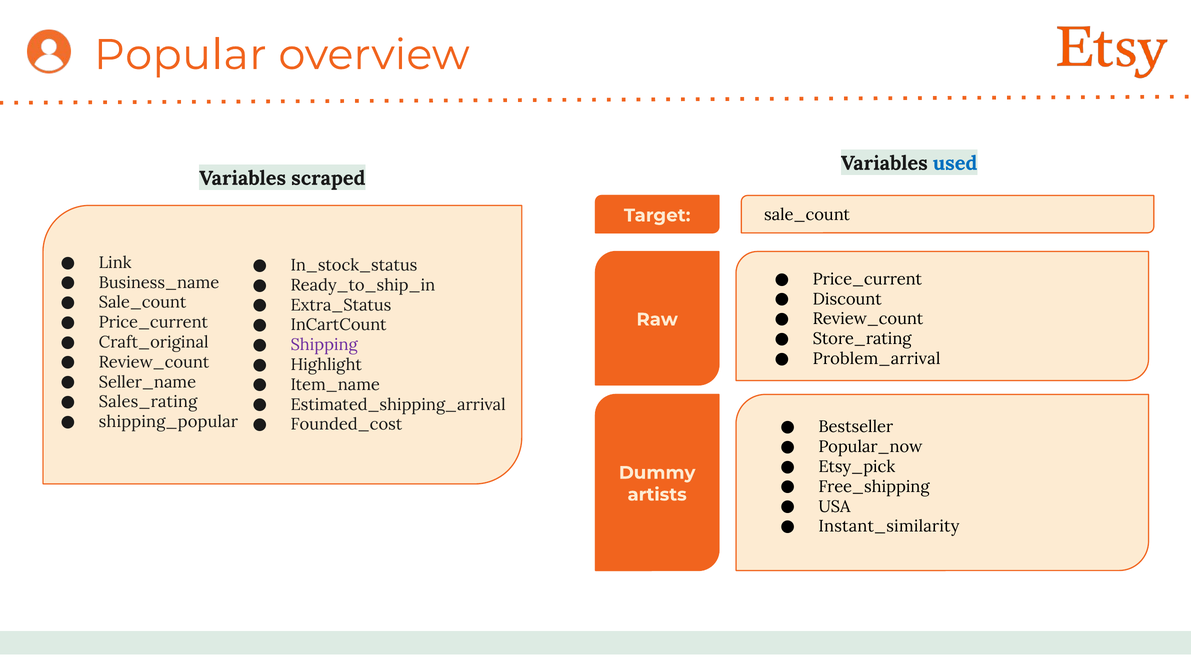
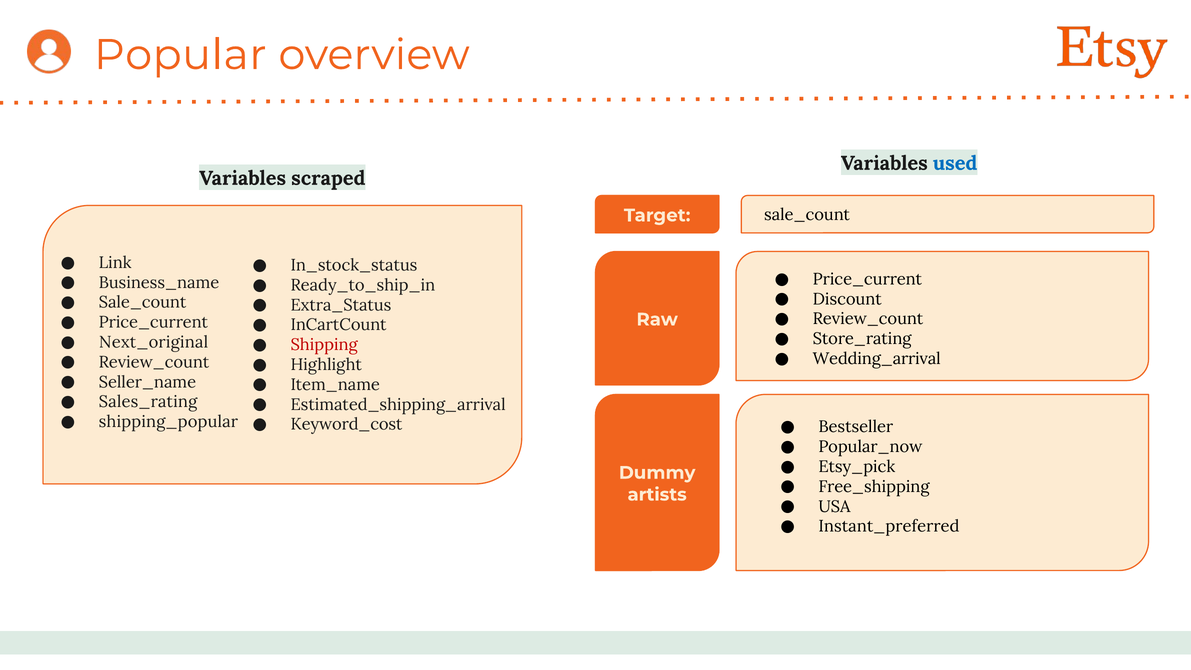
Craft_original: Craft_original -> Next_original (154, 342)
Shipping colour: purple -> red (324, 345)
Problem_arrival: Problem_arrival -> Wedding_arrival (877, 359)
Founded_cost: Founded_cost -> Keyword_cost (346, 424)
Instant_similarity: Instant_similarity -> Instant_preferred (889, 526)
